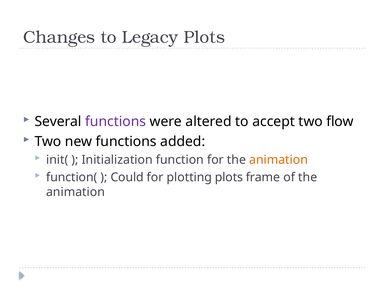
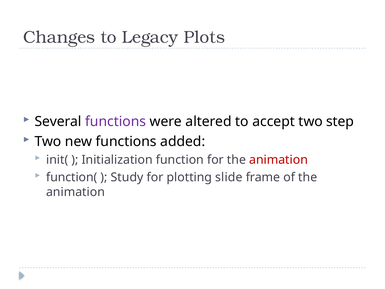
flow: flow -> step (340, 122)
animation colour: orange -> red (278, 160)
Could: Could -> Study (127, 177)
plotting plots: plots -> slide (229, 177)
